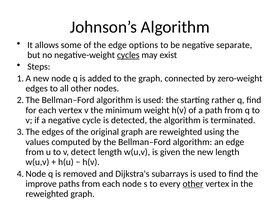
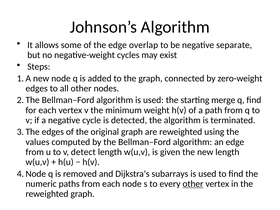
options: options -> overlap (144, 45)
cycles underline: present -> none (128, 55)
rather: rather -> merge (223, 100)
improve: improve -> numeric (41, 184)
